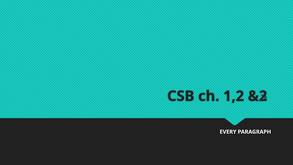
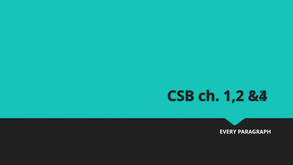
&2: &2 -> &4 (258, 96)
